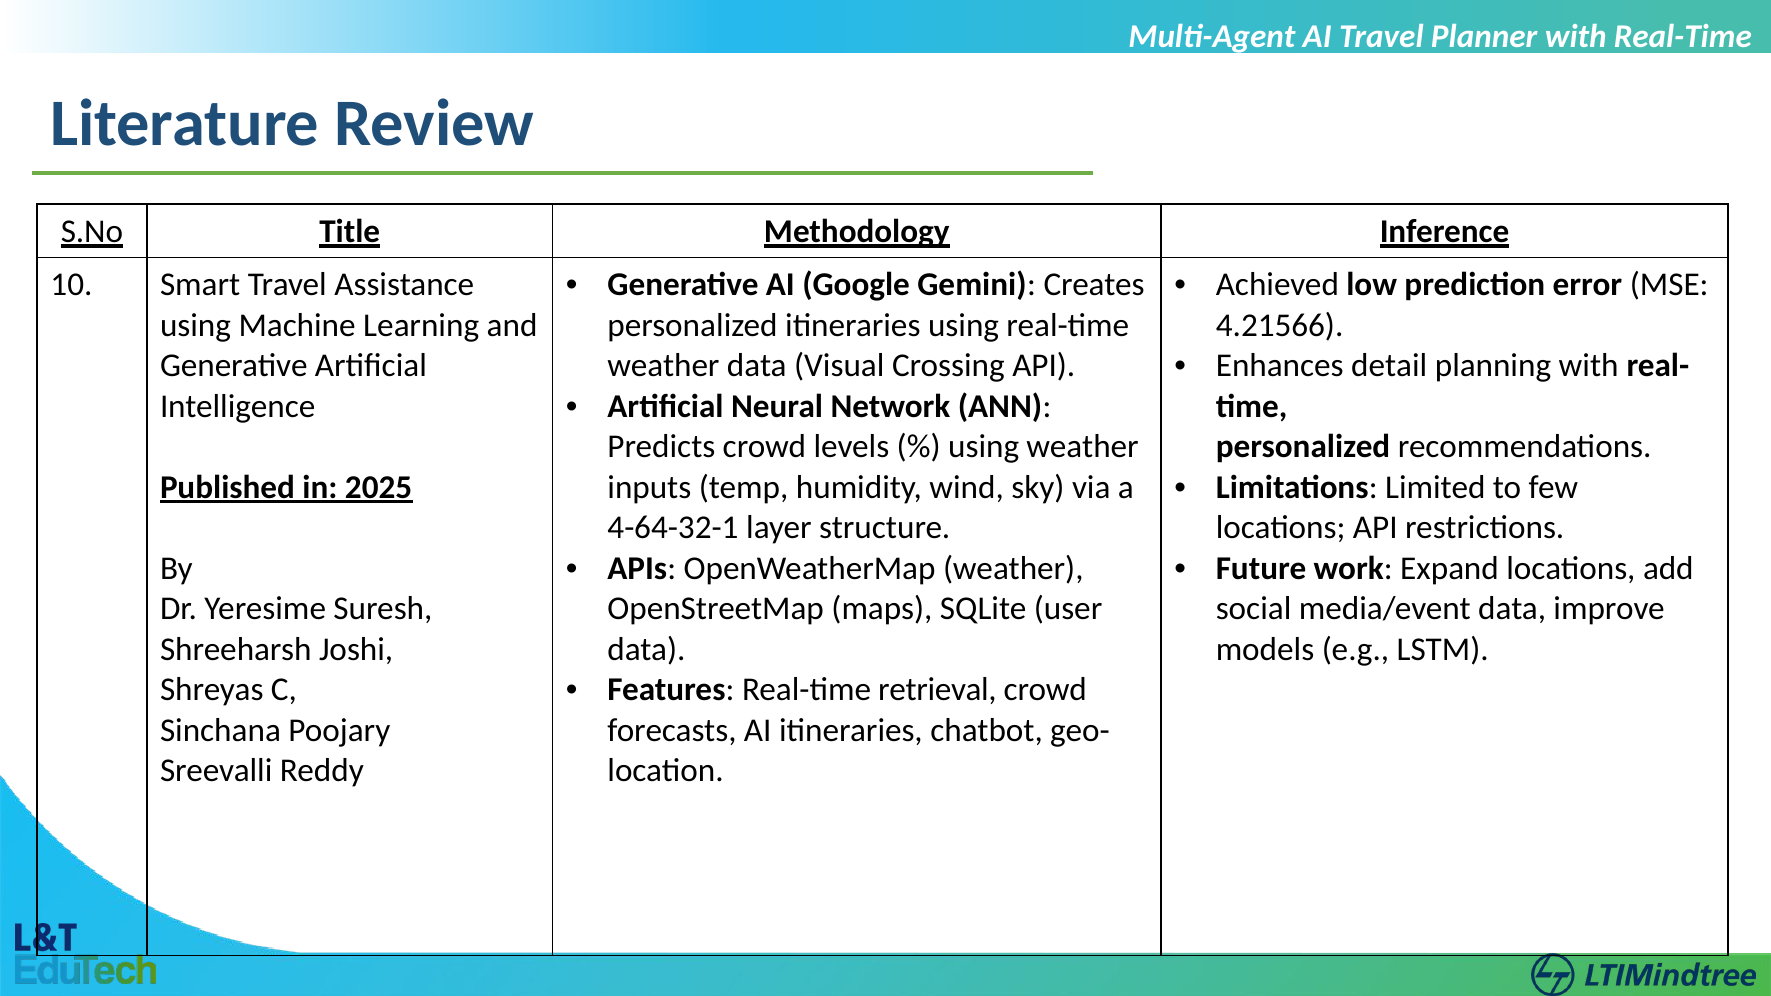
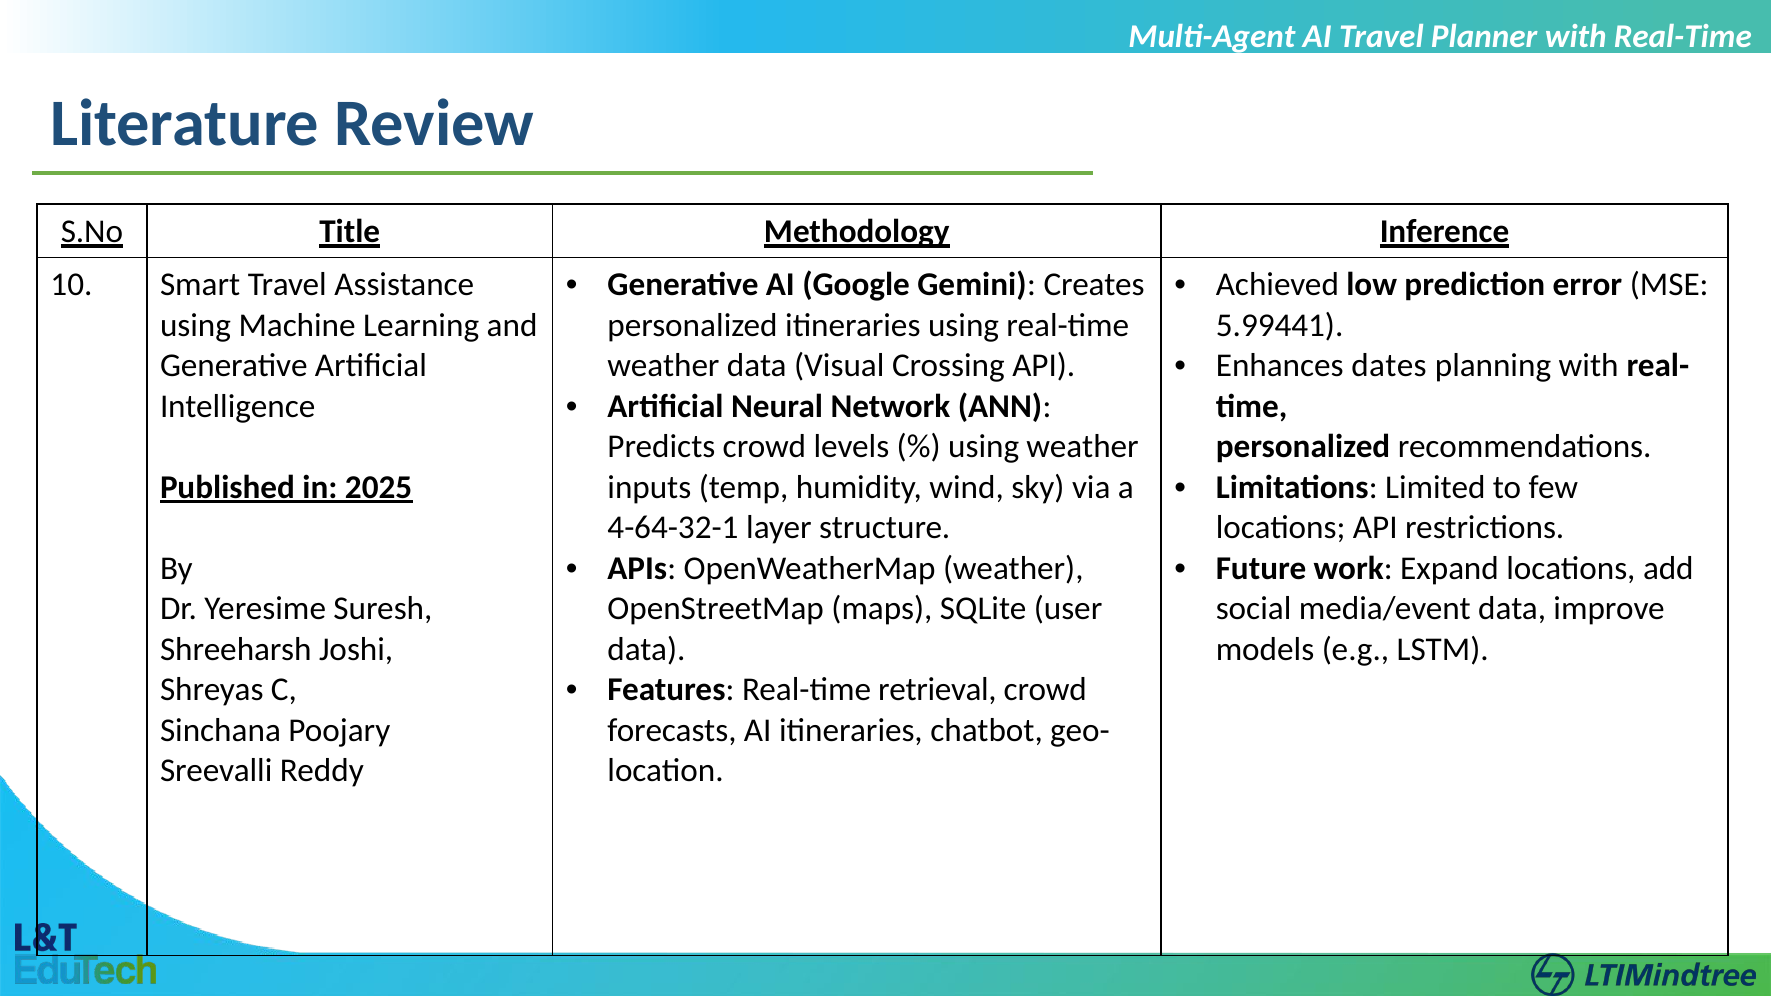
4.21566: 4.21566 -> 5.99441 (1280, 325)
detail: detail -> dates (1389, 366)
